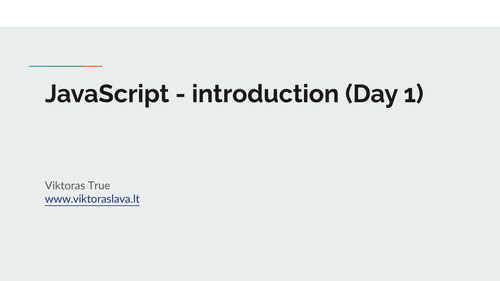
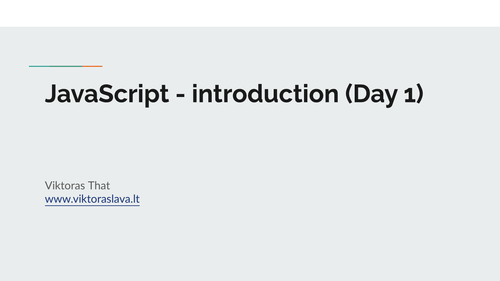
True: True -> That (99, 186)
